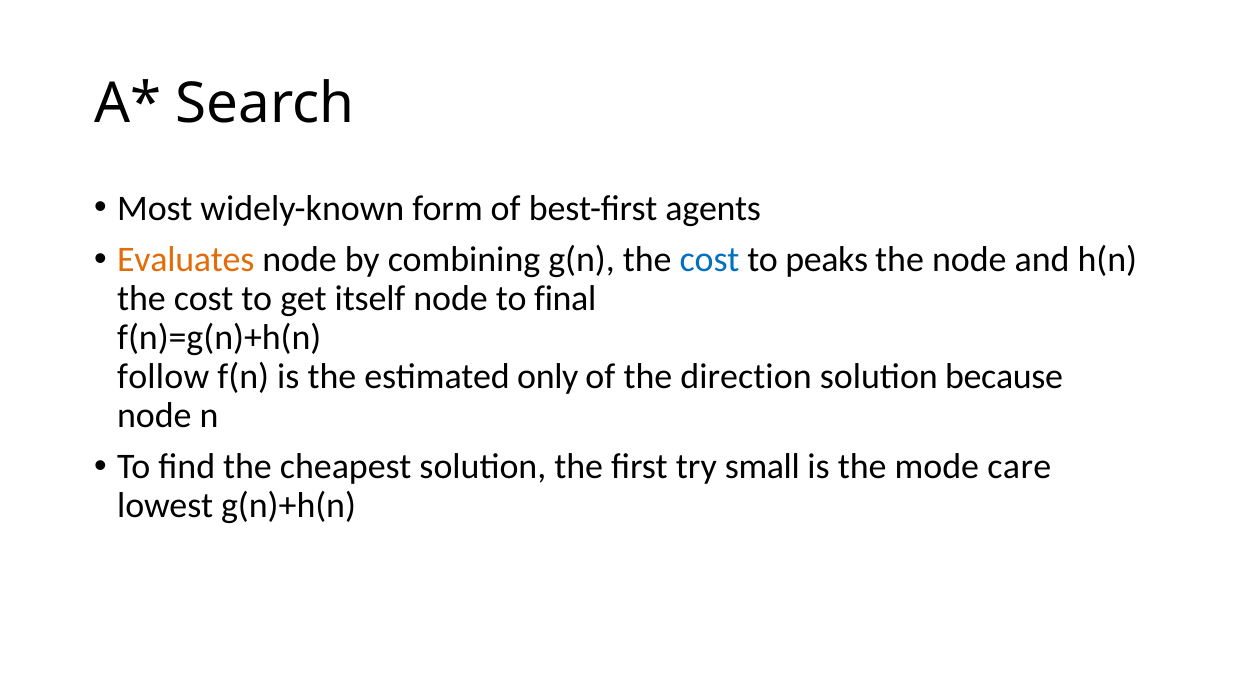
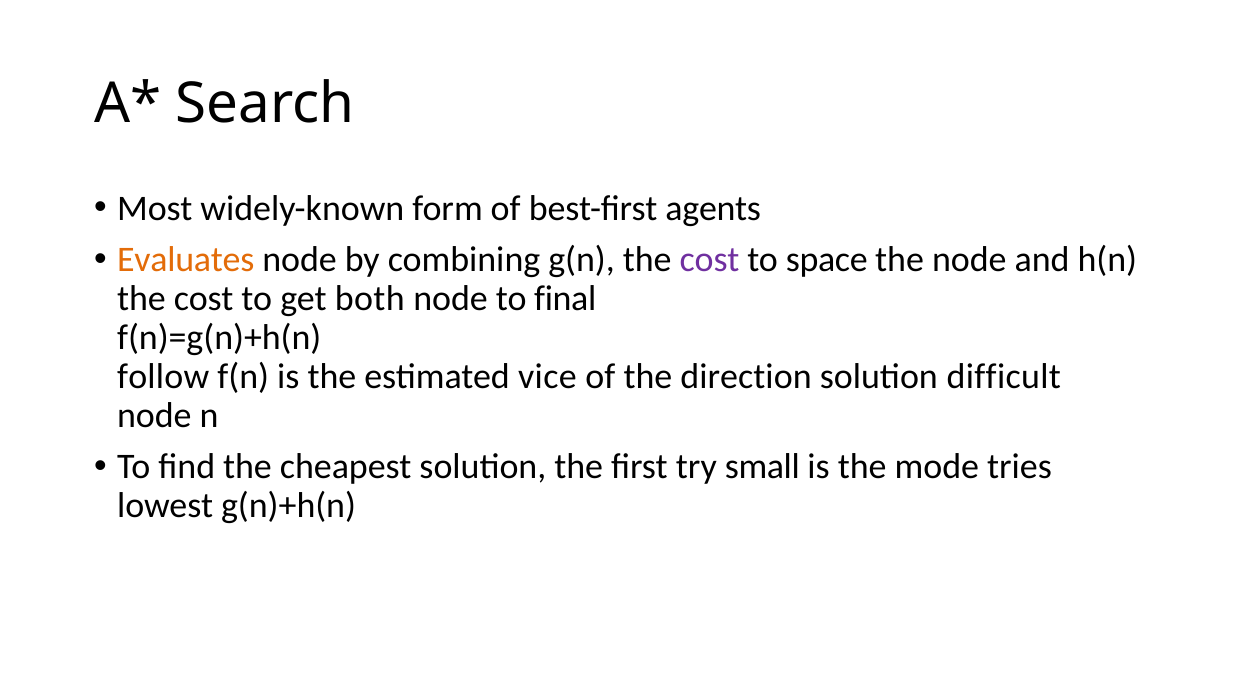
cost colour: blue -> purple (710, 260)
peaks: peaks -> space (827, 260)
itself: itself -> both (370, 299)
only: only -> vice (547, 377)
because: because -> difficult (1004, 377)
care: care -> tries (1020, 467)
